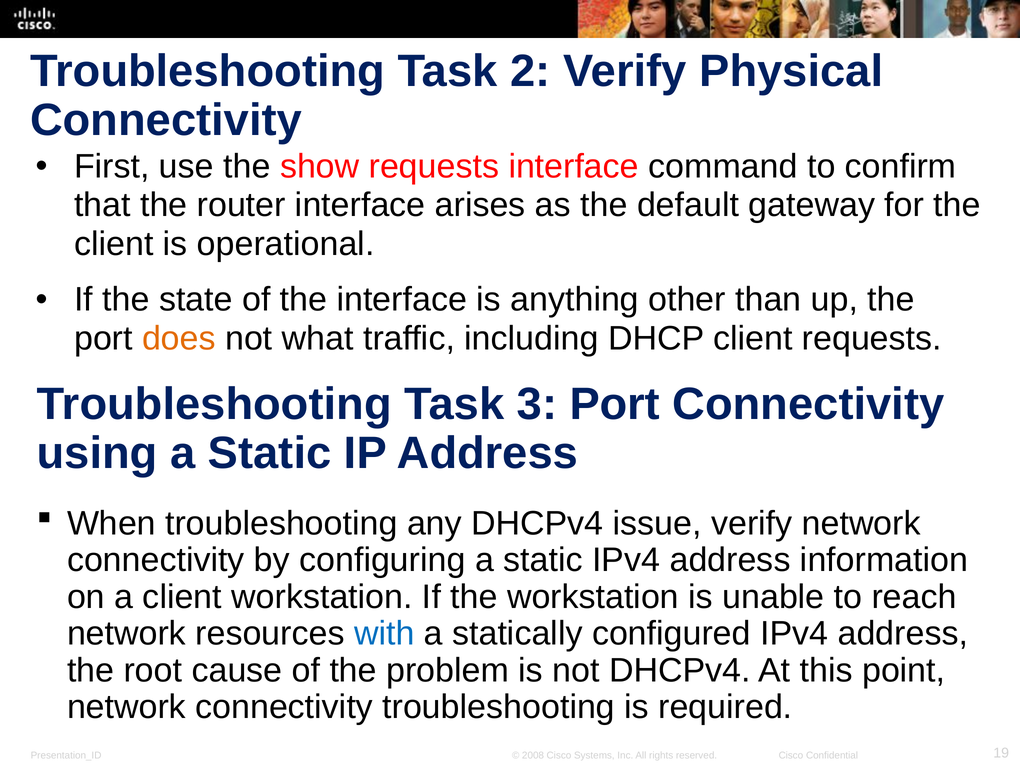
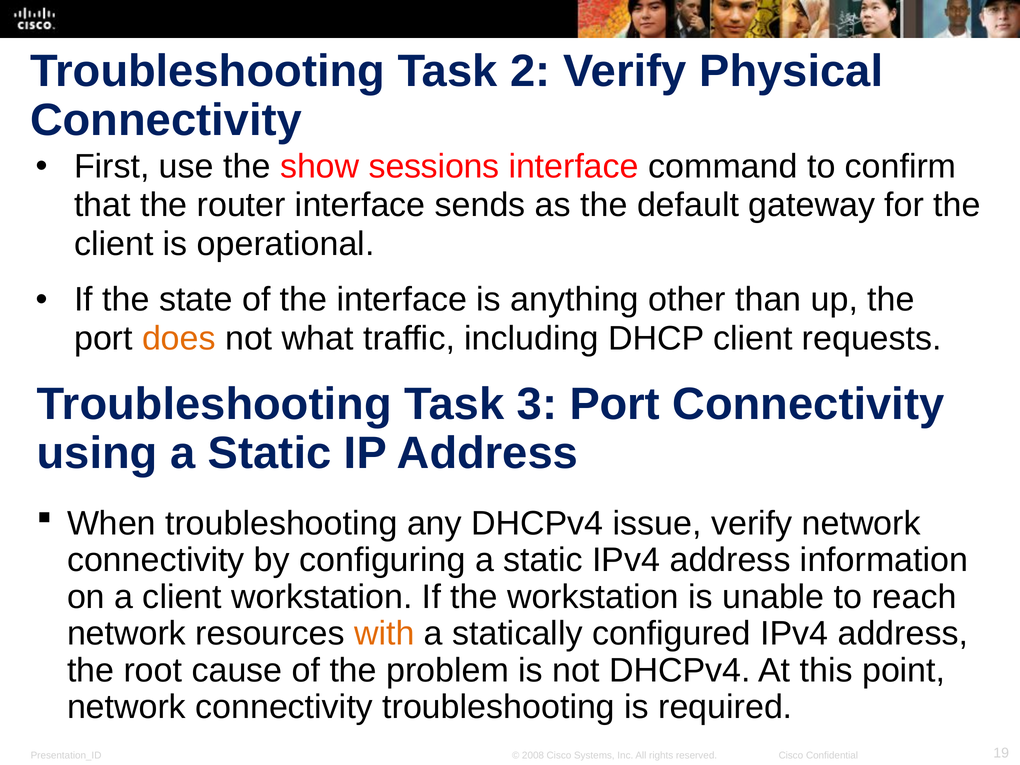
show requests: requests -> sessions (434, 167)
arises: arises -> sends (480, 205)
with colour: blue -> orange (384, 634)
